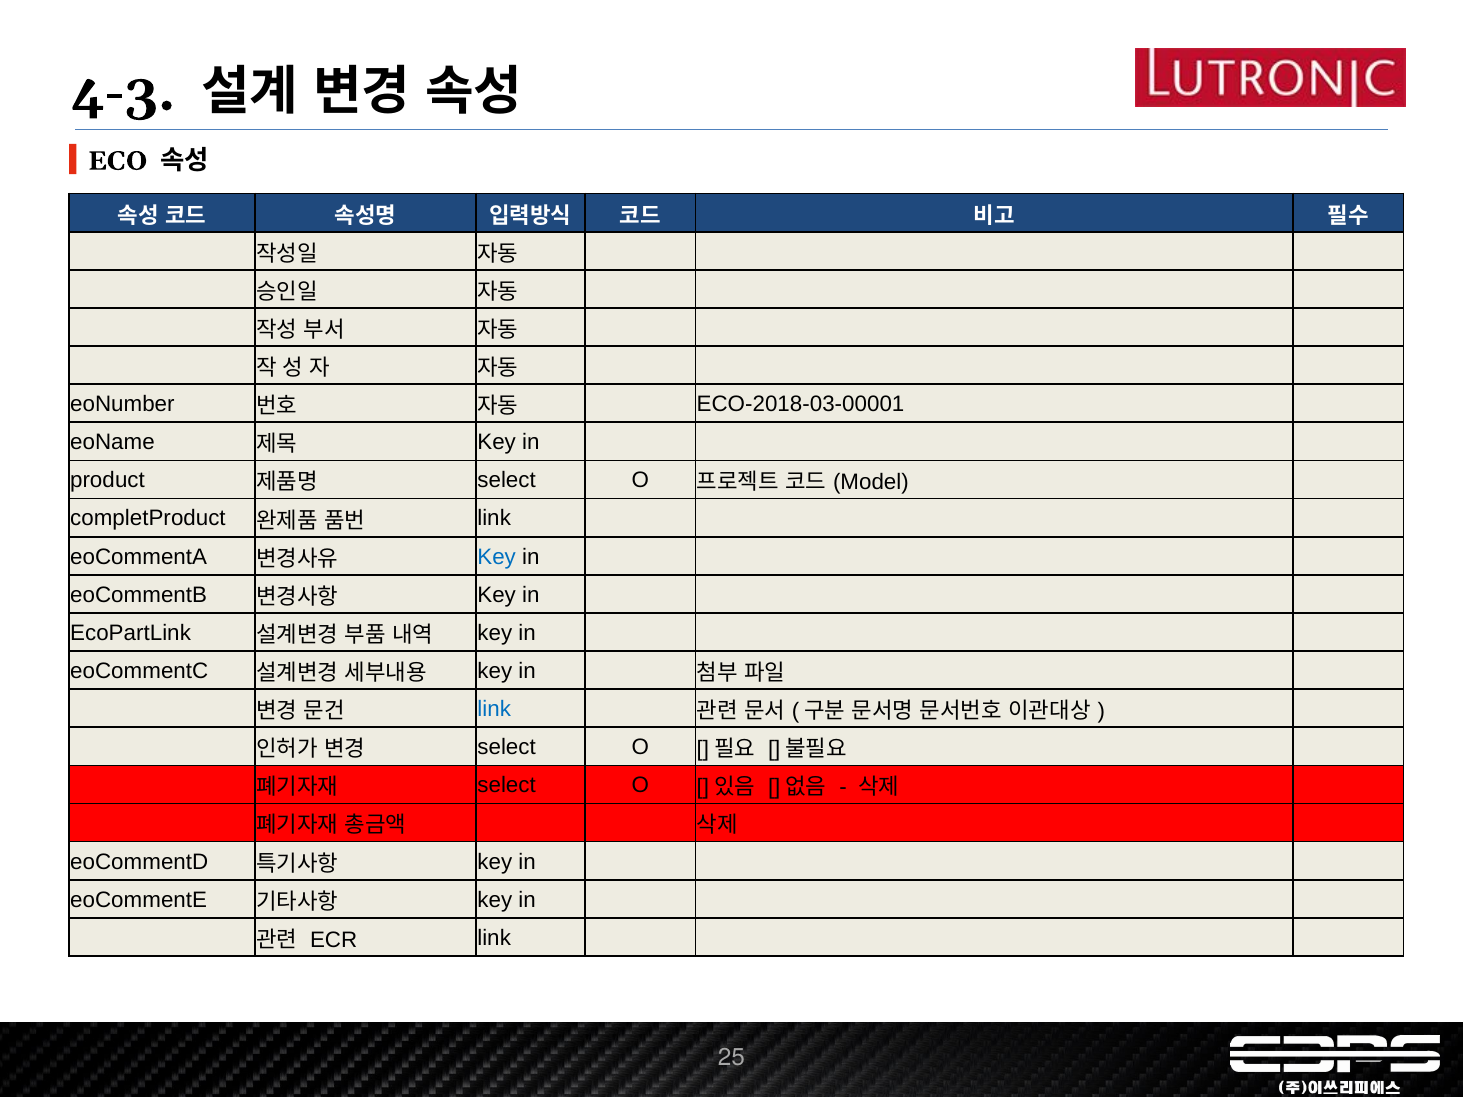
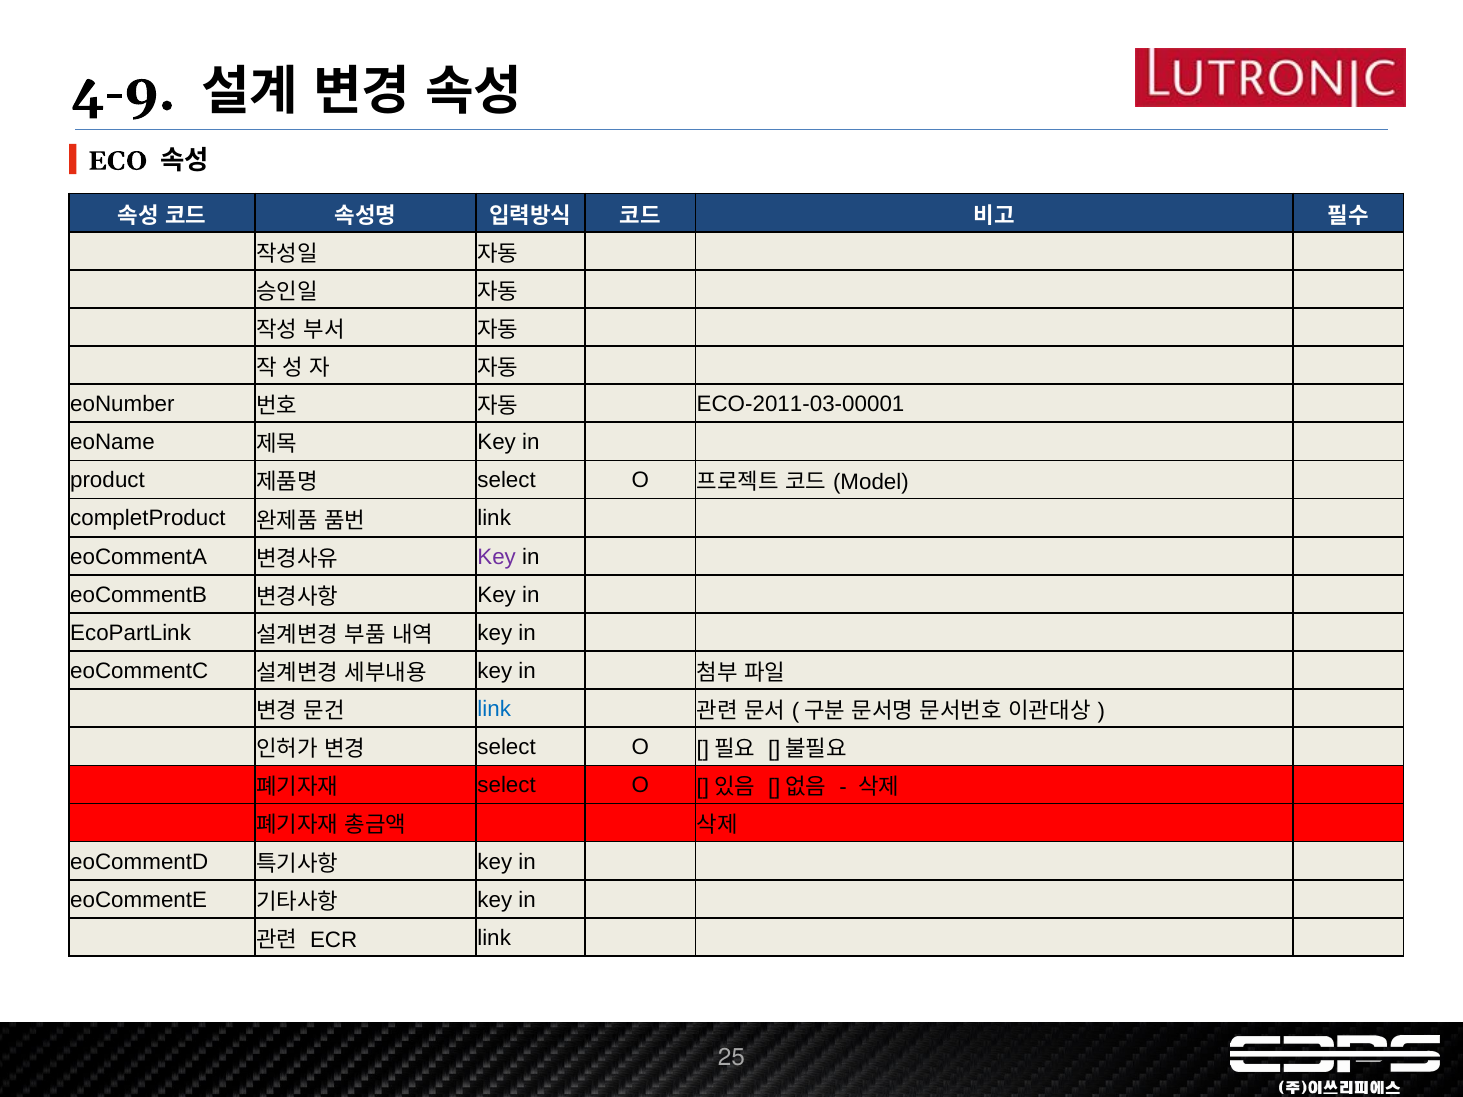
4-3: 4-3 -> 4-9 (123, 93)
ECO-2018-03-00001: ECO-2018-03-00001 -> ECO-2011-03-00001 (801, 404)
Key colour: blue -> purple (497, 557)
